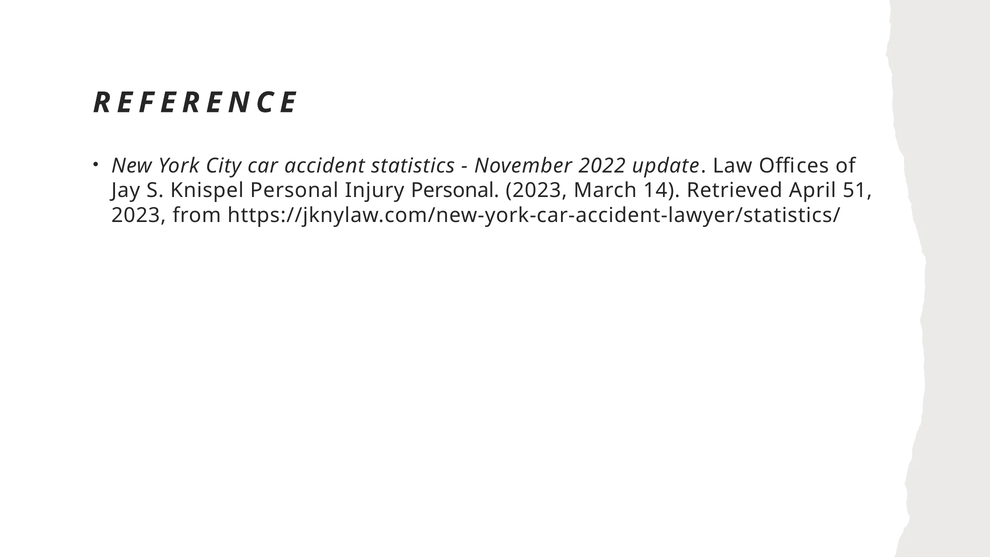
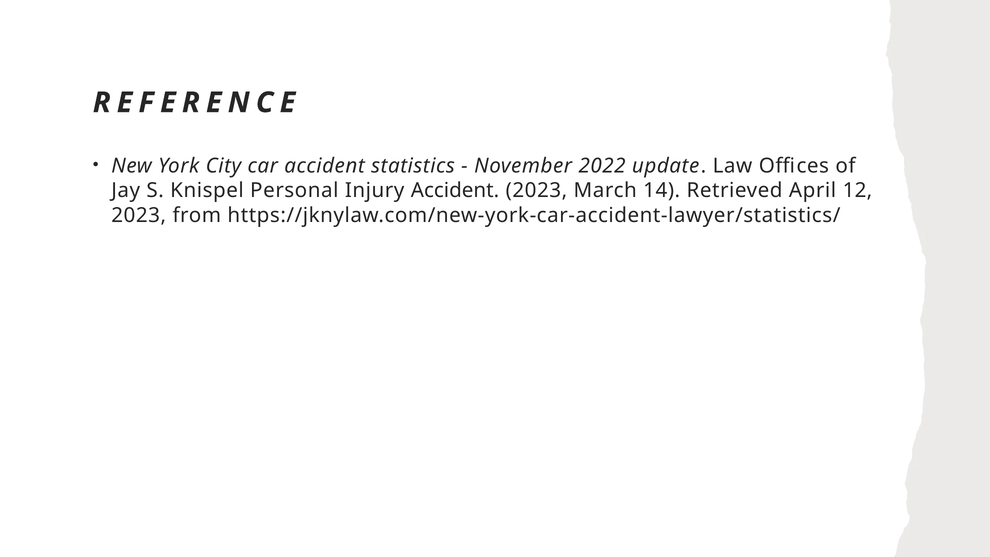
Injury Personal: Personal -> Accident (455, 191)
51: 51 -> 12 (857, 191)
